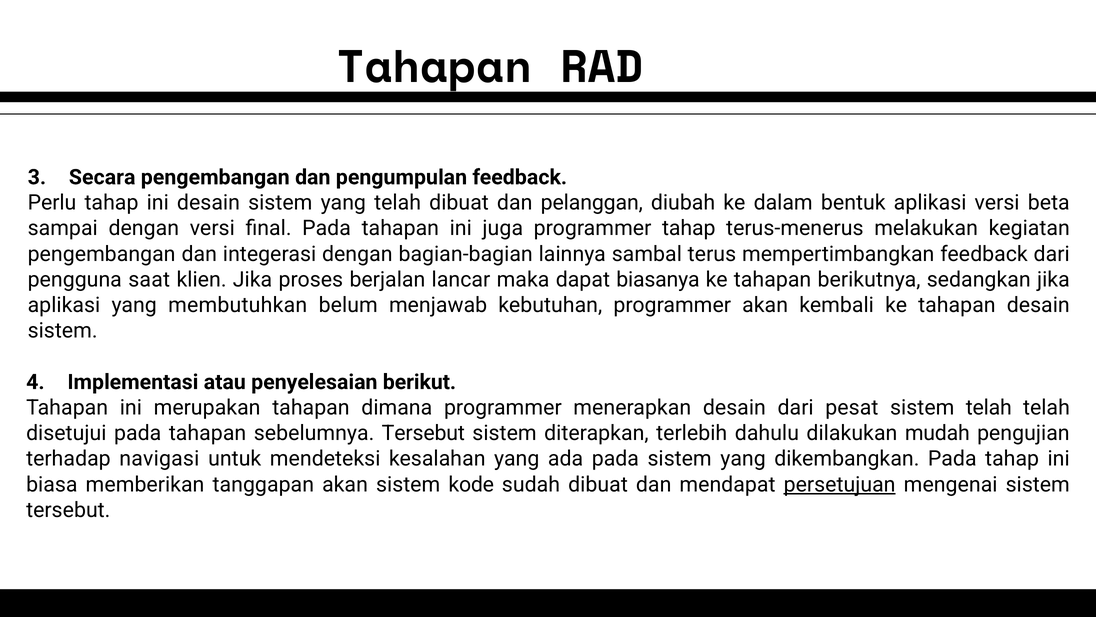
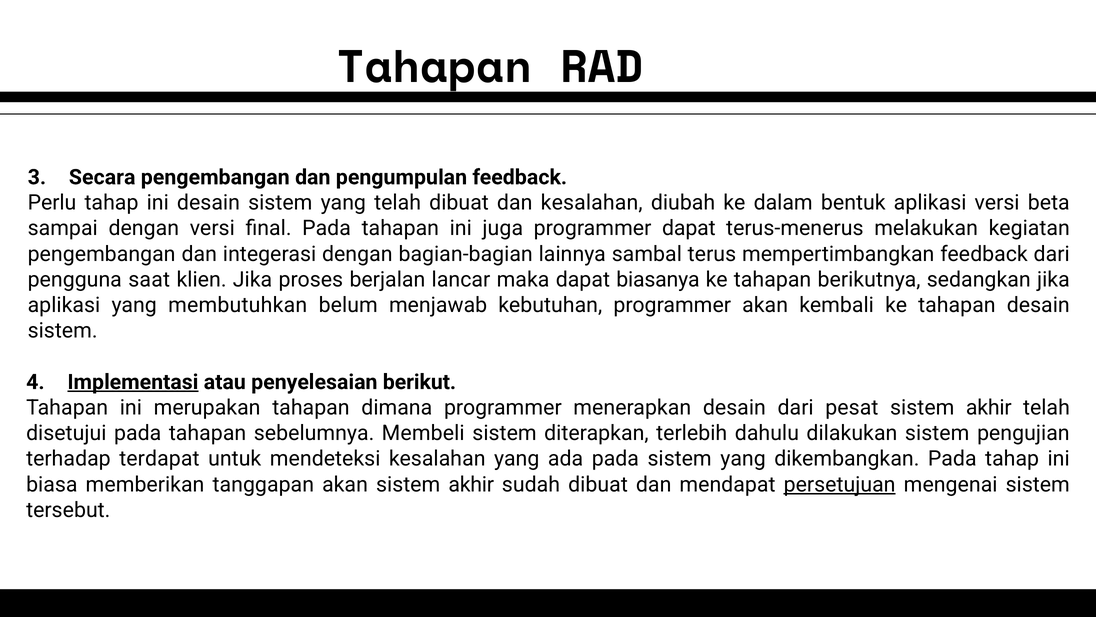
dan pelanggan: pelanggan -> kesalahan (592, 203)
programmer tahap: tahap -> dapat (689, 228)
Implementasi underline: none -> present (133, 382)
telah: telah -> akhir (989, 407)
sebelumnya Tersebut: Tersebut -> Membeli (423, 433)
dilakukan mudah: mudah -> sistem (937, 433)
navigasi: navigasi -> terdapat (159, 459)
akan sistem kode: kode -> akhir (471, 484)
